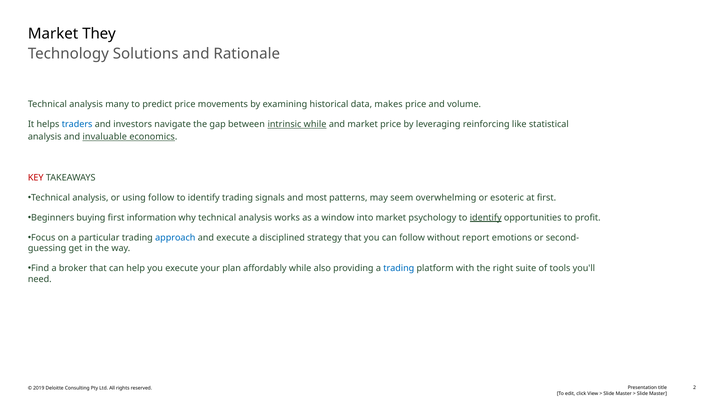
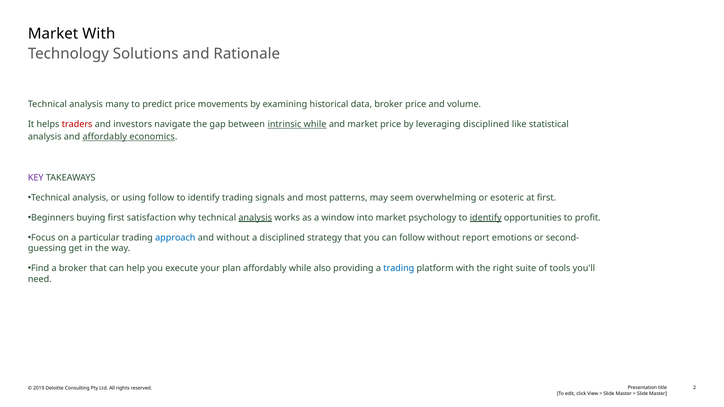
Market They: They -> With (99, 34)
data makes: makes -> broker (389, 104)
traders colour: blue -> red (77, 124)
leveraging reinforcing: reinforcing -> disciplined (486, 124)
and invaluable: invaluable -> affordably (105, 137)
KEY colour: red -> purple (36, 178)
information: information -> satisfaction (151, 218)
analysis underline: none -> present (255, 218)
and execute: execute -> without (233, 238)
